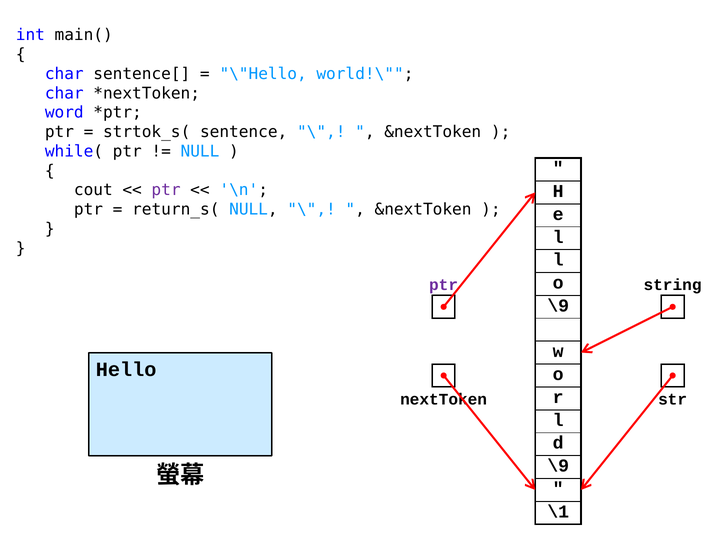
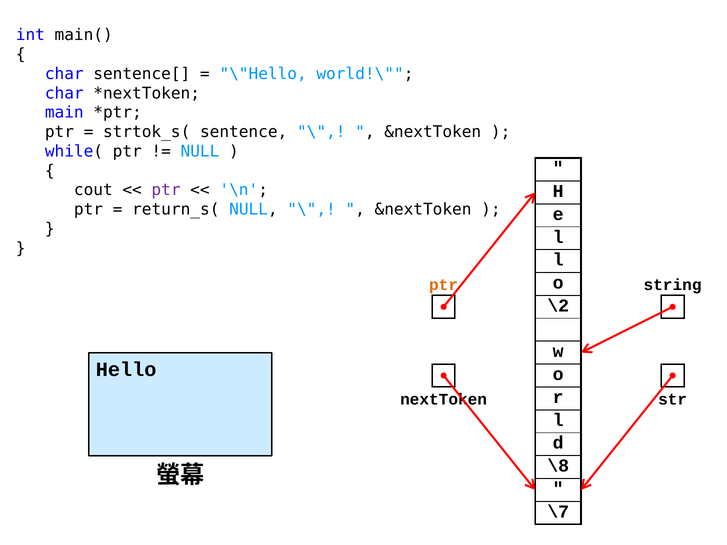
word: word -> main (64, 113)
ptr colour: purple -> orange (444, 285)
\9: \9 -> \2 (558, 306)
\9: \9 -> \8 (558, 466)
\1: \1 -> \7 (558, 512)
